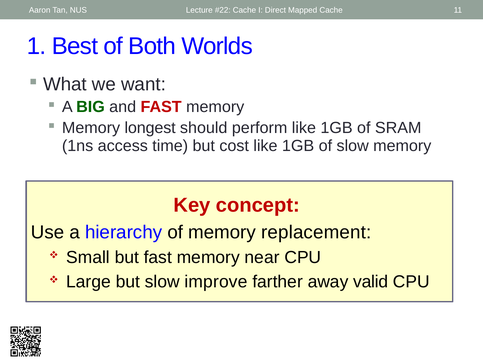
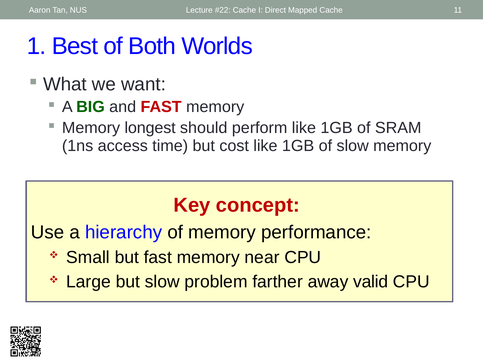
replacement: replacement -> performance (316, 232)
improve: improve -> problem (216, 282)
